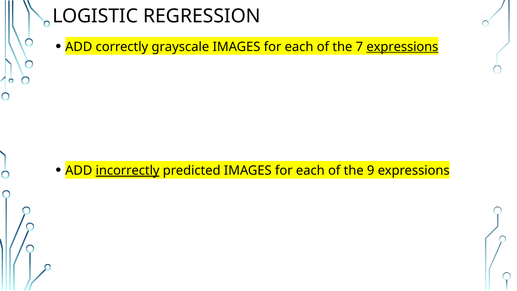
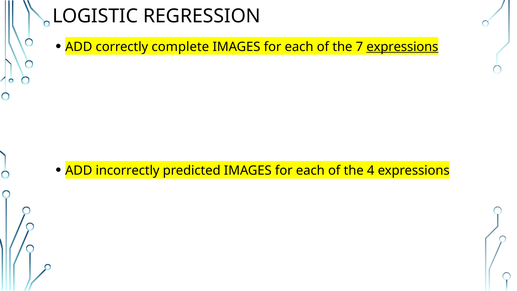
grayscale: grayscale -> complete (180, 47)
incorrectly underline: present -> none (128, 170)
9: 9 -> 4 (371, 170)
